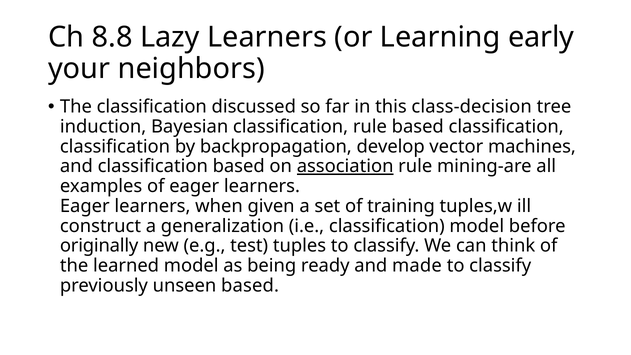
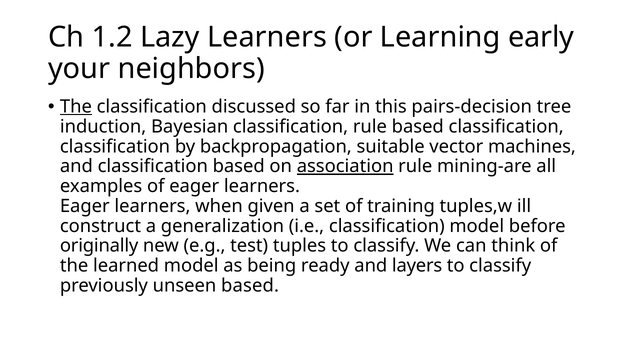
8.8: 8.8 -> 1.2 (112, 37)
The underline: none -> present (76, 107)
class-decision: class-decision -> pairs-decision (472, 107)
develop: develop -> suitable (391, 146)
made: made -> layers (417, 266)
